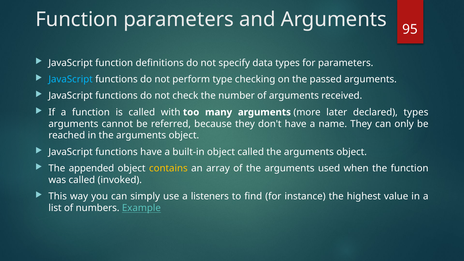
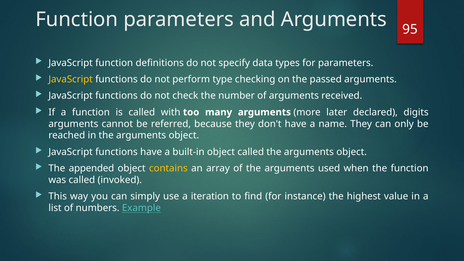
JavaScript colour: light blue -> yellow (71, 79)
declared types: types -> digits (416, 112)
listeners: listeners -> iteration (210, 196)
